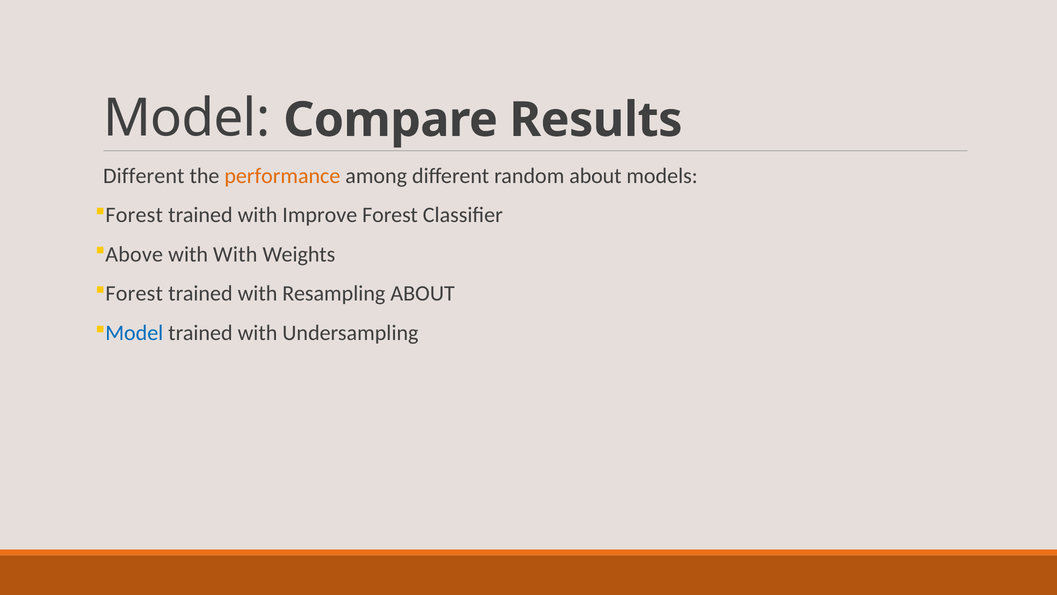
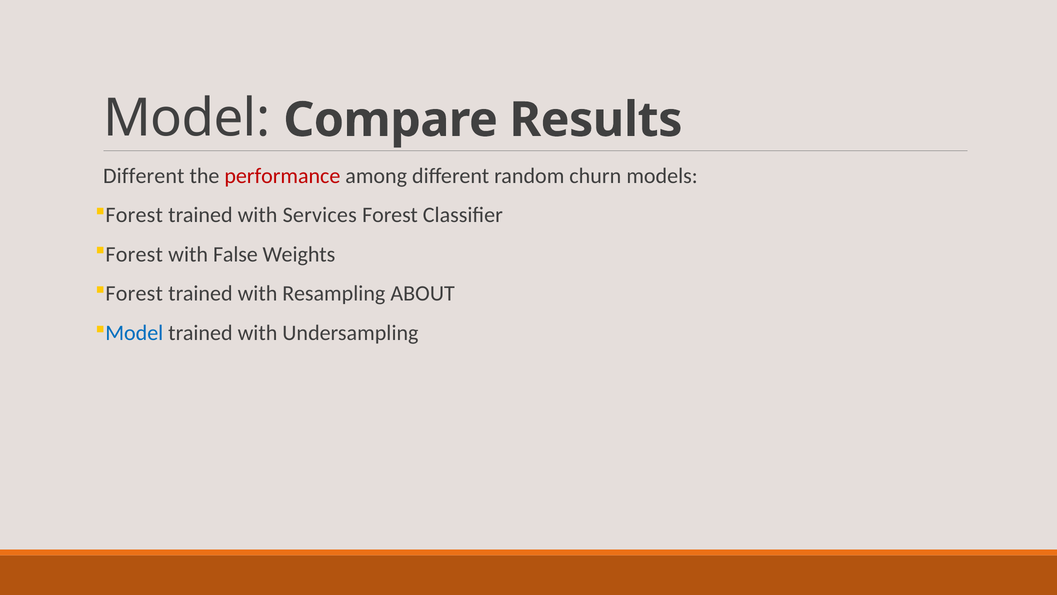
performance colour: orange -> red (282, 176)
random about: about -> churn (595, 176)
Improve: Improve -> Services (320, 215)
Above: Above -> Forest (134, 254)
with With: With -> False (235, 254)
